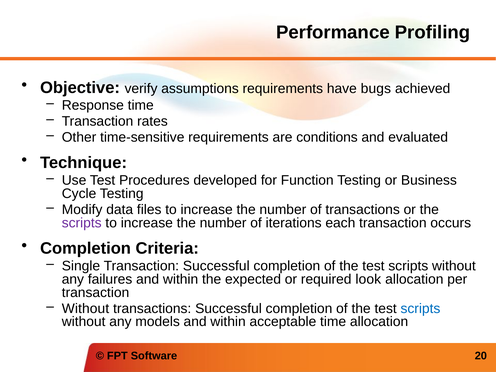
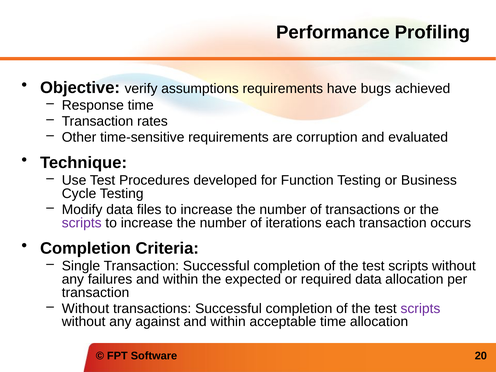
conditions: conditions -> corruption (327, 137)
required look: look -> data (368, 279)
scripts colour: blue -> purple (420, 308)
models: models -> against (158, 322)
